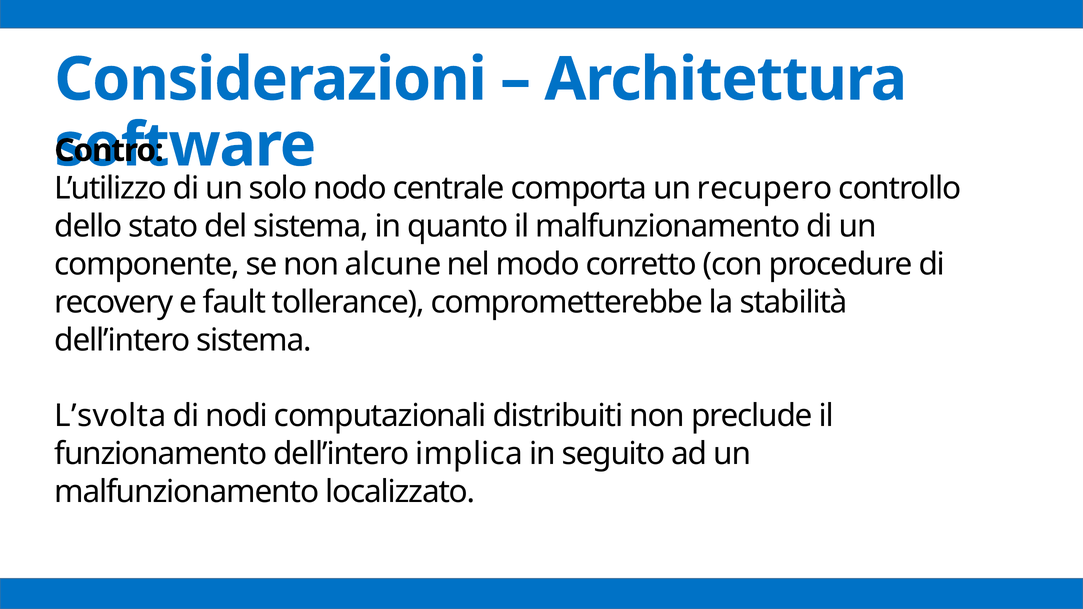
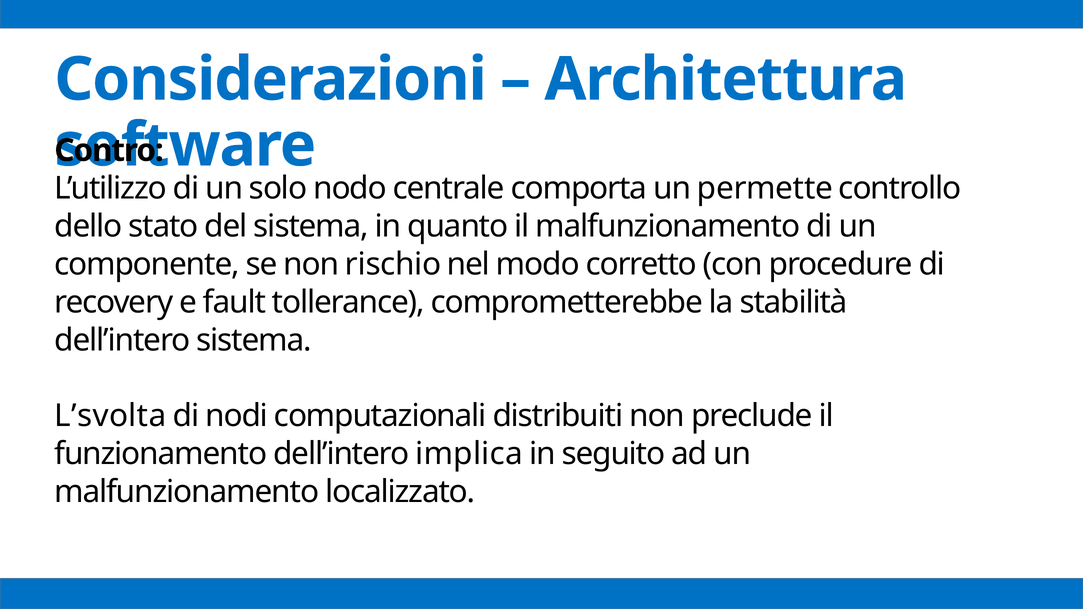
recupero: recupero -> permette (765, 188)
alcune: alcune -> rischio (393, 264)
